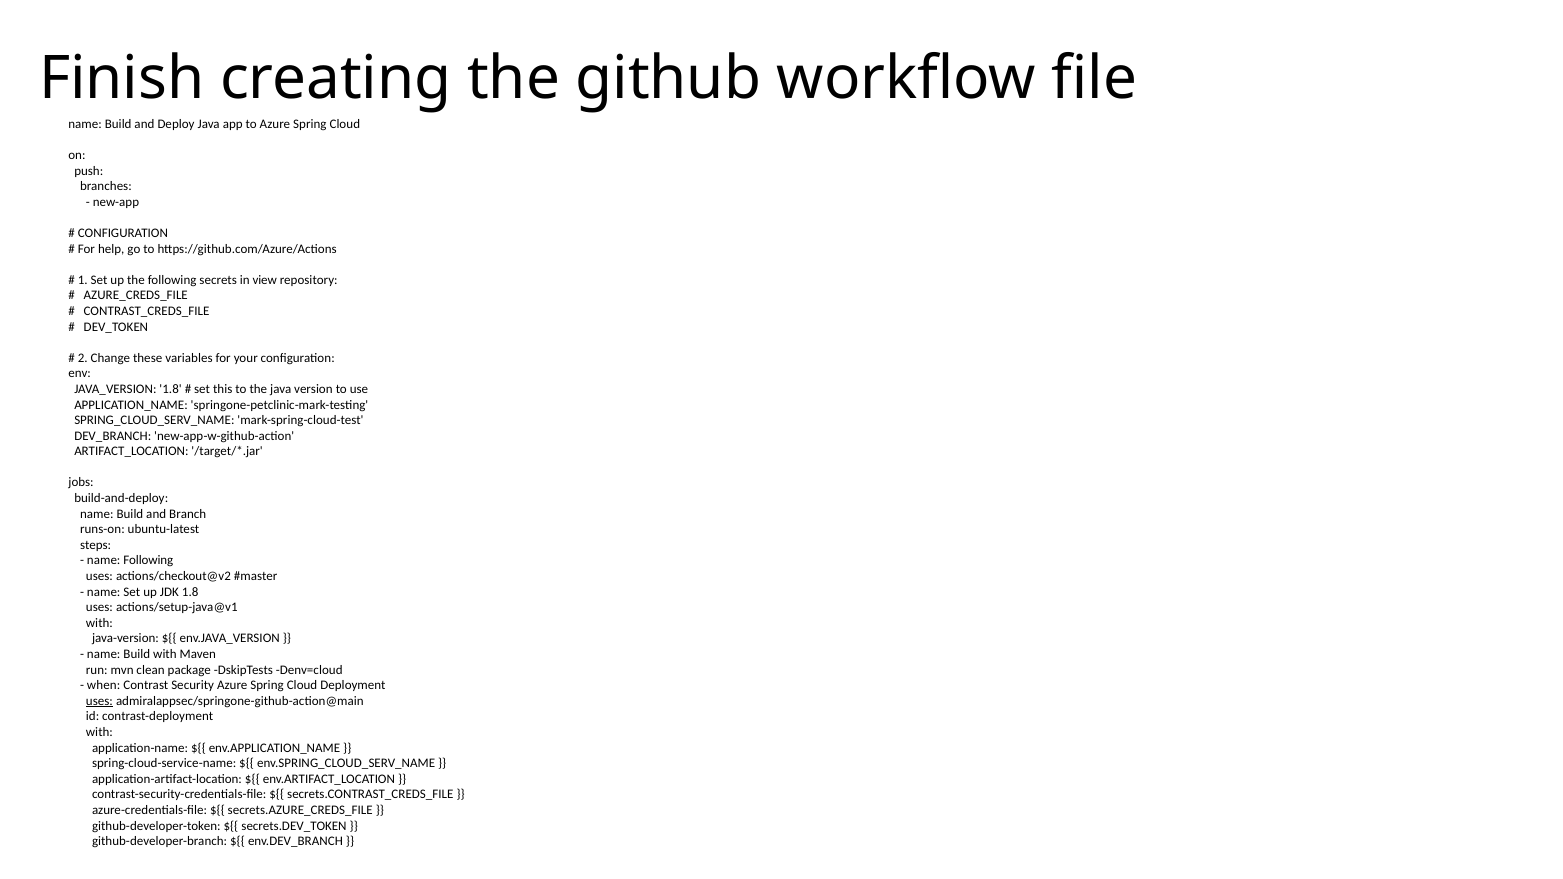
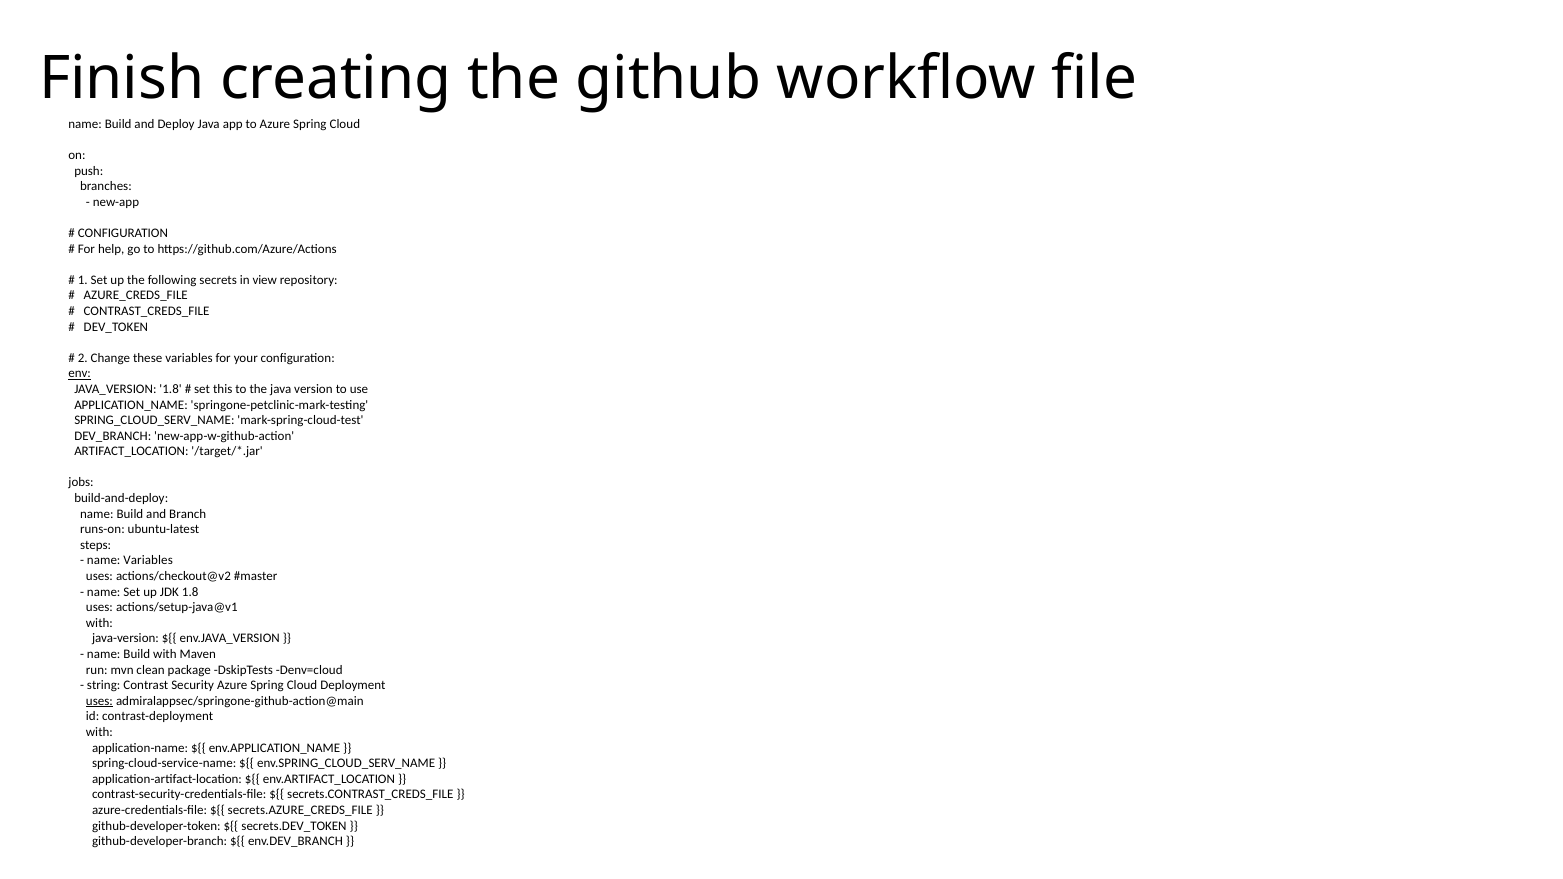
env underline: none -> present (80, 374)
name Following: Following -> Variables (148, 561)
when: when -> string (104, 686)
